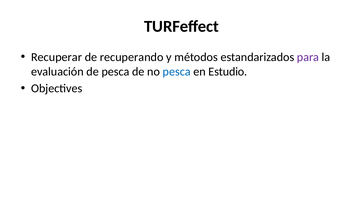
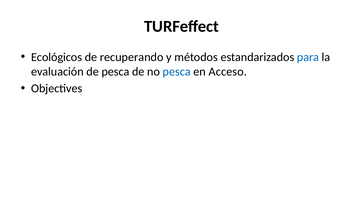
Recuperar: Recuperar -> Ecológicos (57, 57)
para colour: purple -> blue (308, 57)
Estudio: Estudio -> Acceso (228, 72)
